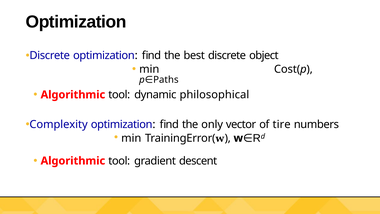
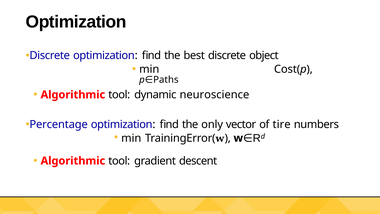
philosophical: philosophical -> neuroscience (214, 95)
Complexity: Complexity -> Percentage (59, 124)
